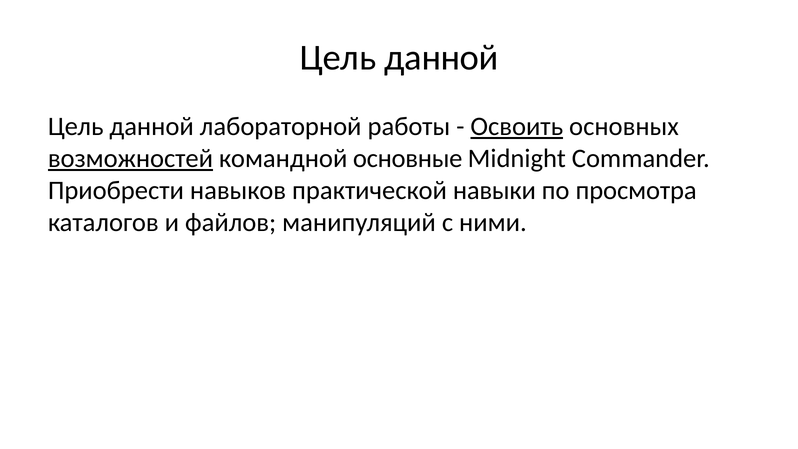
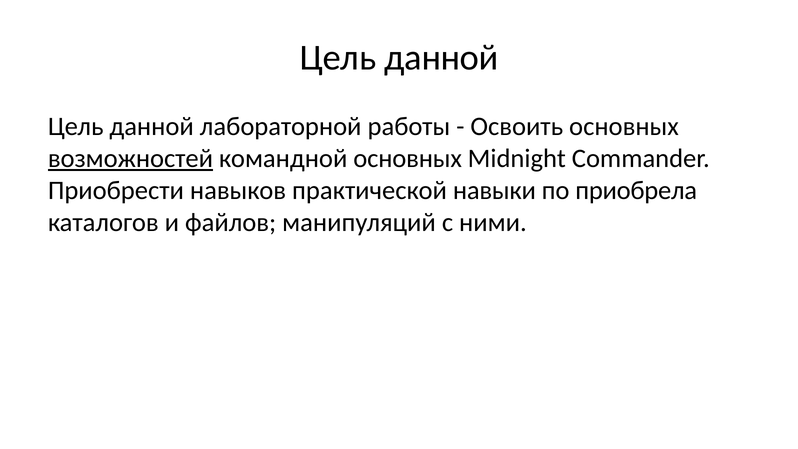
Освоить underline: present -> none (517, 127)
командной основные: основные -> основных (408, 158)
просмотра: просмотра -> приобрела (636, 190)
